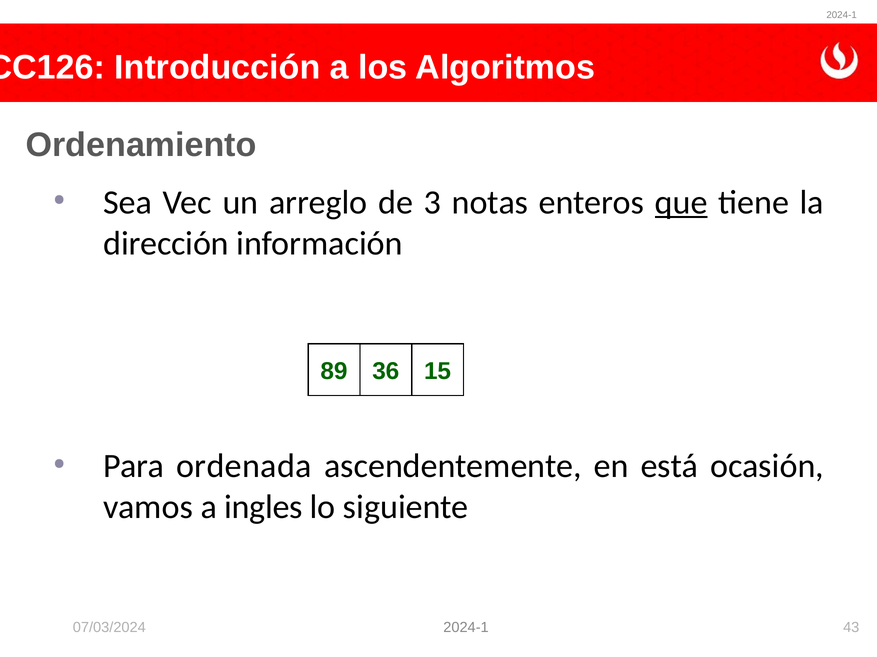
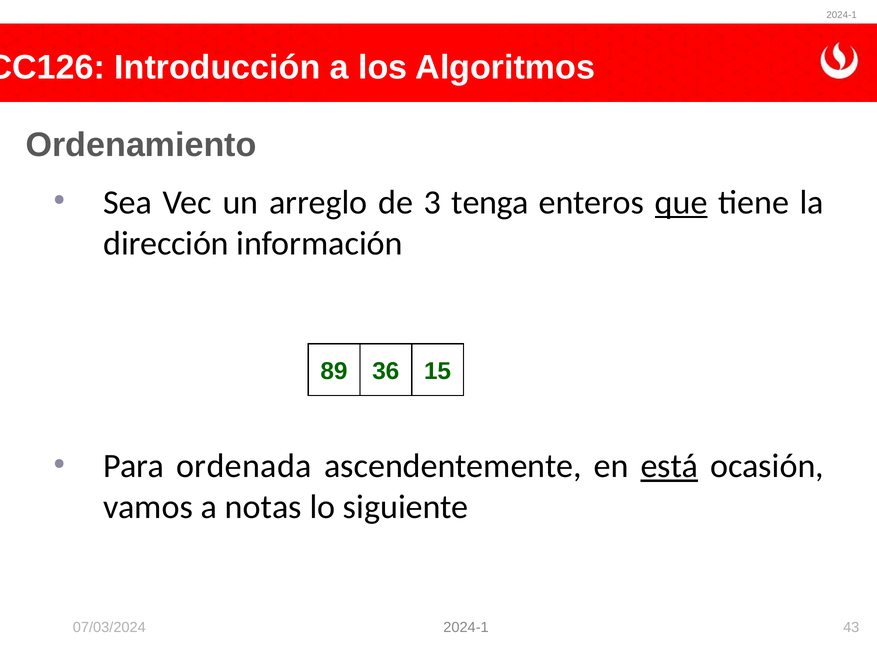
notas: notas -> tenga (490, 203)
está underline: none -> present (669, 467)
ingles: ingles -> notas (263, 508)
